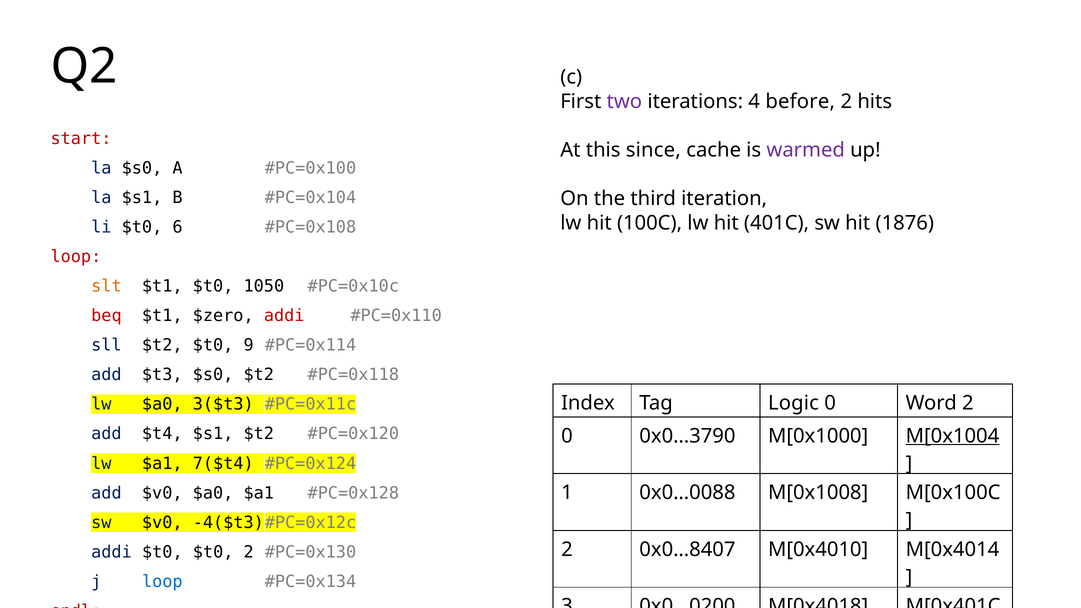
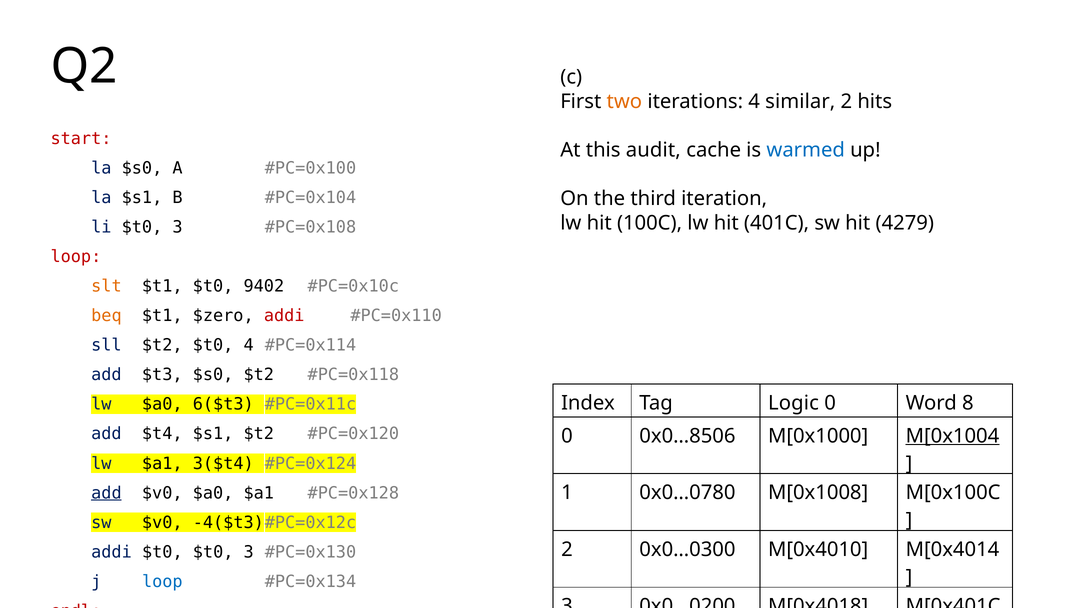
two colour: purple -> orange (624, 101)
before: before -> similar (800, 101)
since: since -> audit (653, 150)
warmed colour: purple -> blue (806, 150)
1876: 1876 -> 4279 (905, 223)
li $t0 6: 6 -> 3 (177, 227)
1050: 1050 -> 9402 (264, 286)
beq colour: red -> orange (106, 316)
$t0 9: 9 -> 4 (249, 345)
3($t3: 3($t3 -> 6($t3 (223, 404)
Word 2: 2 -> 8 (968, 403)
0x0…3790: 0x0…3790 -> 0x0…8506 (687, 436)
7($t4: 7($t4 -> 3($t4 (223, 463)
add underline: none -> present (106, 493)
0x0…0088: 0x0…0088 -> 0x0…0780 (687, 493)
0x0…8407: 0x0…8407 -> 0x0…0300 (687, 549)
$t0 $t0 2: 2 -> 3 (249, 552)
